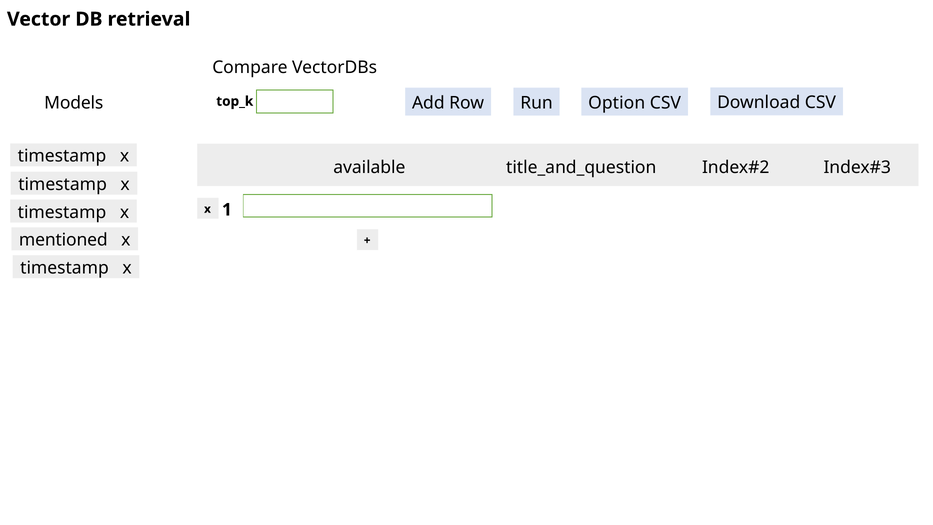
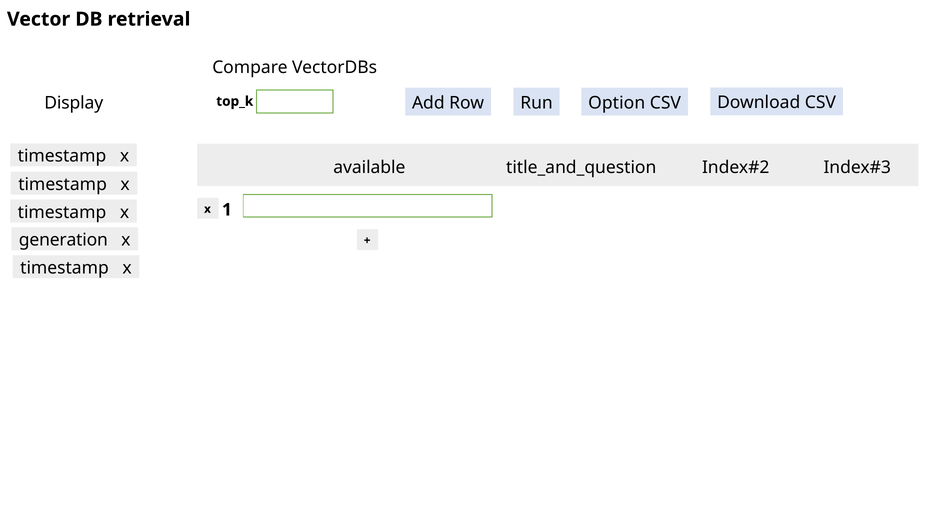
Models: Models -> Display (74, 103)
mentioned: mentioned -> generation (63, 240)
